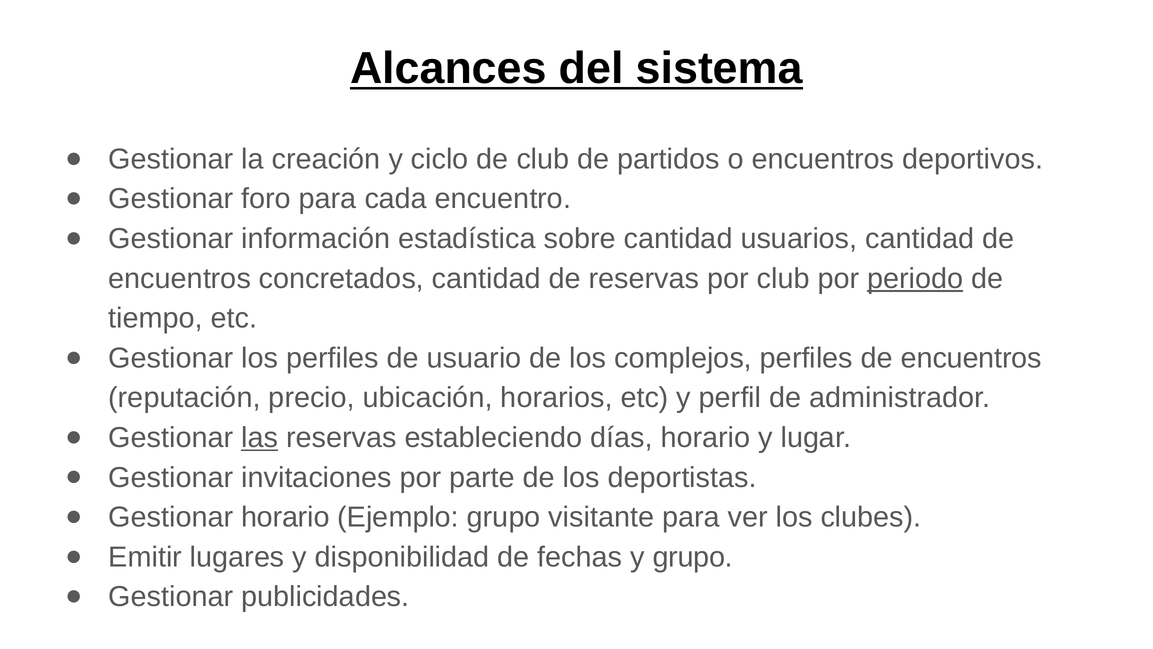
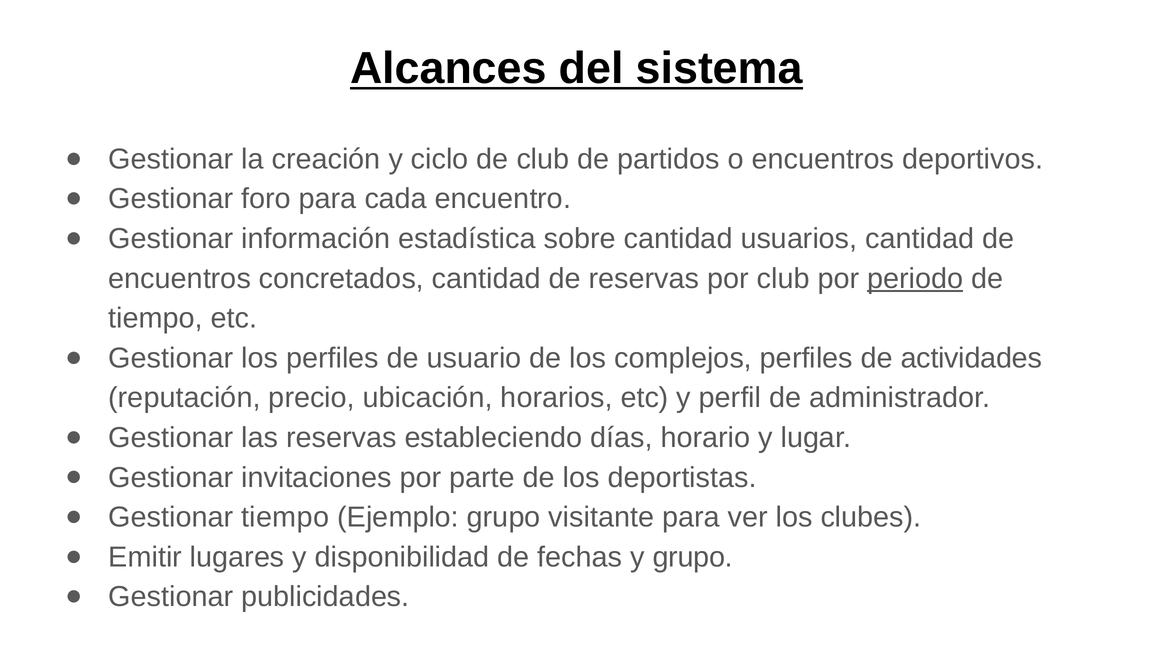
perfiles de encuentros: encuentros -> actividades (971, 358)
las underline: present -> none (260, 437)
Gestionar horario: horario -> tiempo (285, 517)
